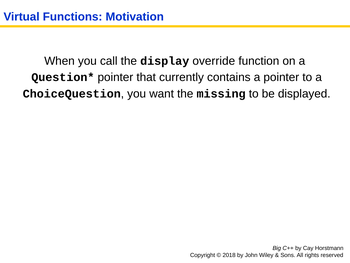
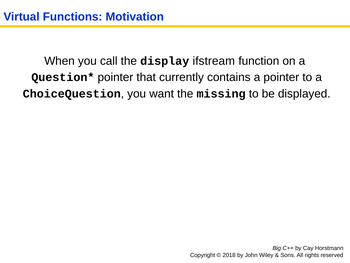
override: override -> ifstream (214, 61)
